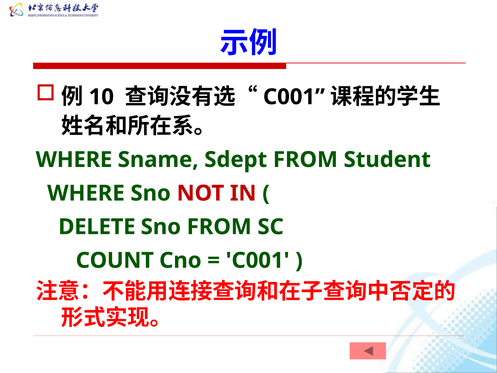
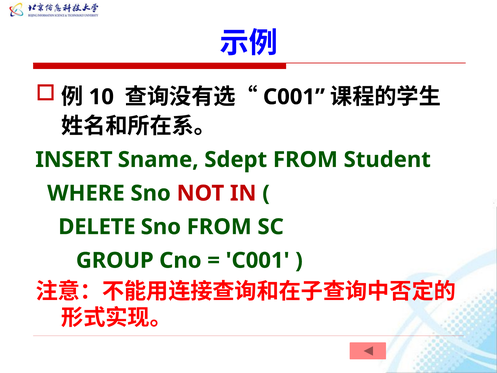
WHERE: WHERE -> INSERT (74, 160)
COUNT: COUNT -> GROUP (115, 260)
